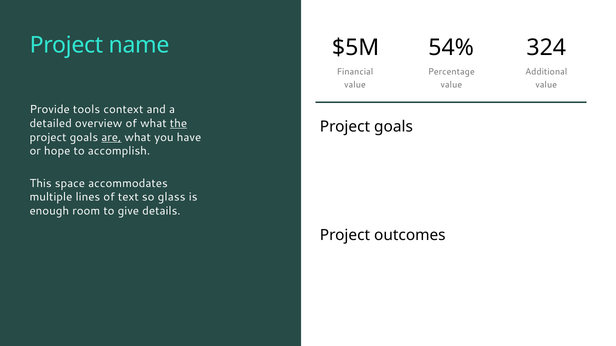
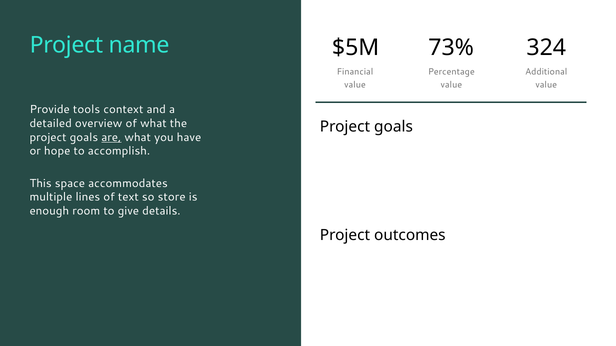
54%: 54% -> 73% (451, 48)
the underline: present -> none (178, 124)
glass: glass -> store (172, 197)
